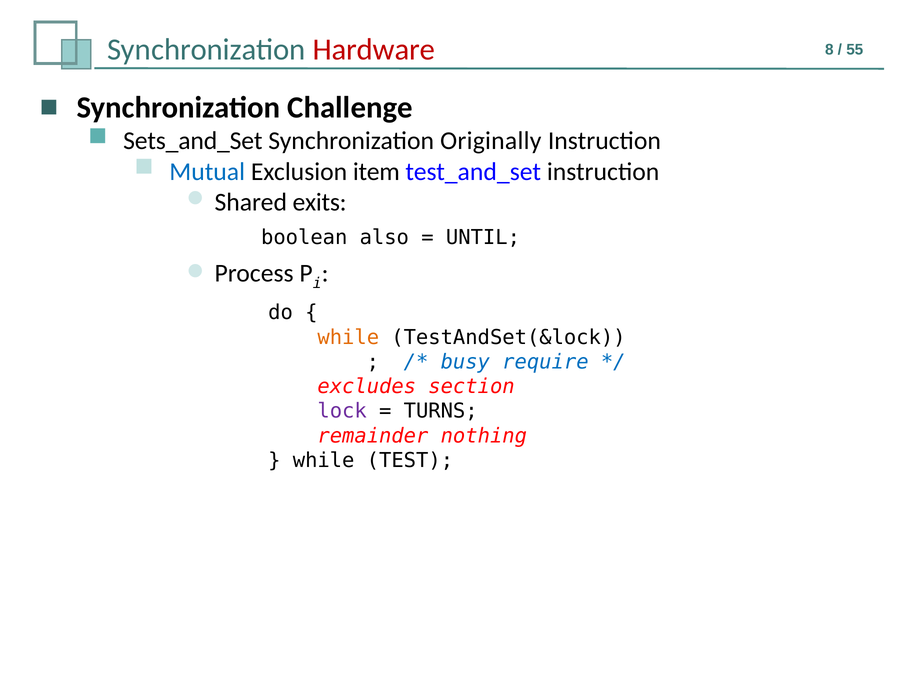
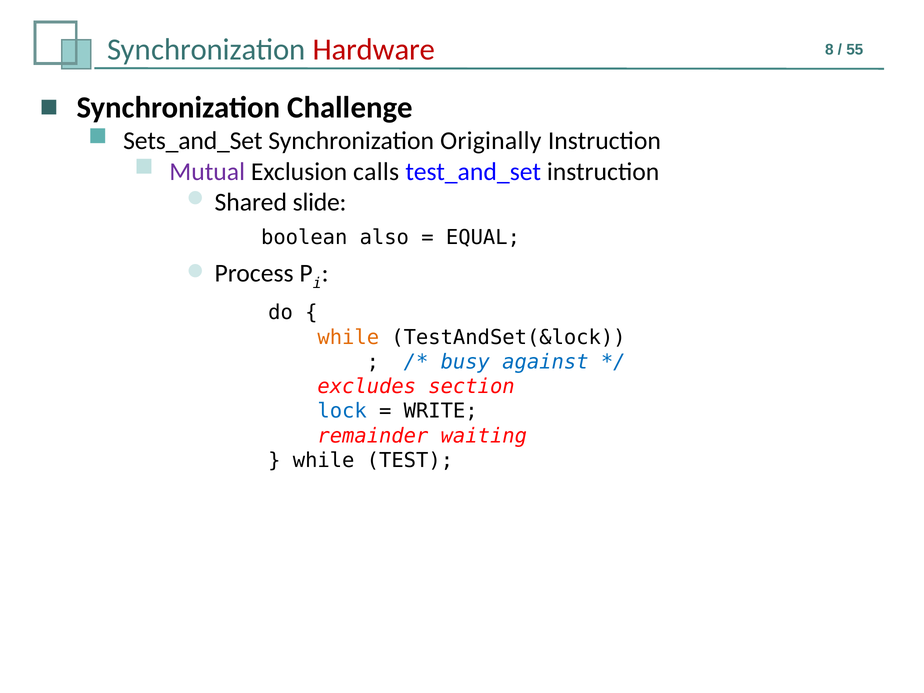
Mutual colour: blue -> purple (207, 172)
item: item -> calls (376, 172)
exits: exits -> slide (320, 202)
UNTIL: UNTIL -> EQUAL (483, 238)
require: require -> against (545, 362)
lock colour: purple -> blue (342, 411)
TURNS: TURNS -> WRITE (441, 411)
nothing: nothing -> waiting (484, 436)
